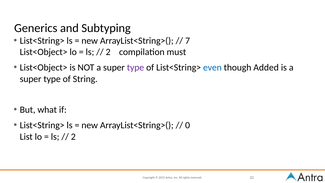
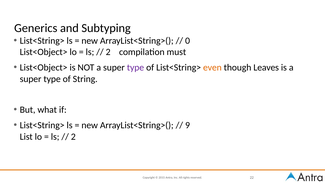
7: 7 -> 0 (188, 41)
even colour: blue -> orange (212, 67)
Added: Added -> Leaves (266, 67)
0: 0 -> 9 (188, 125)
